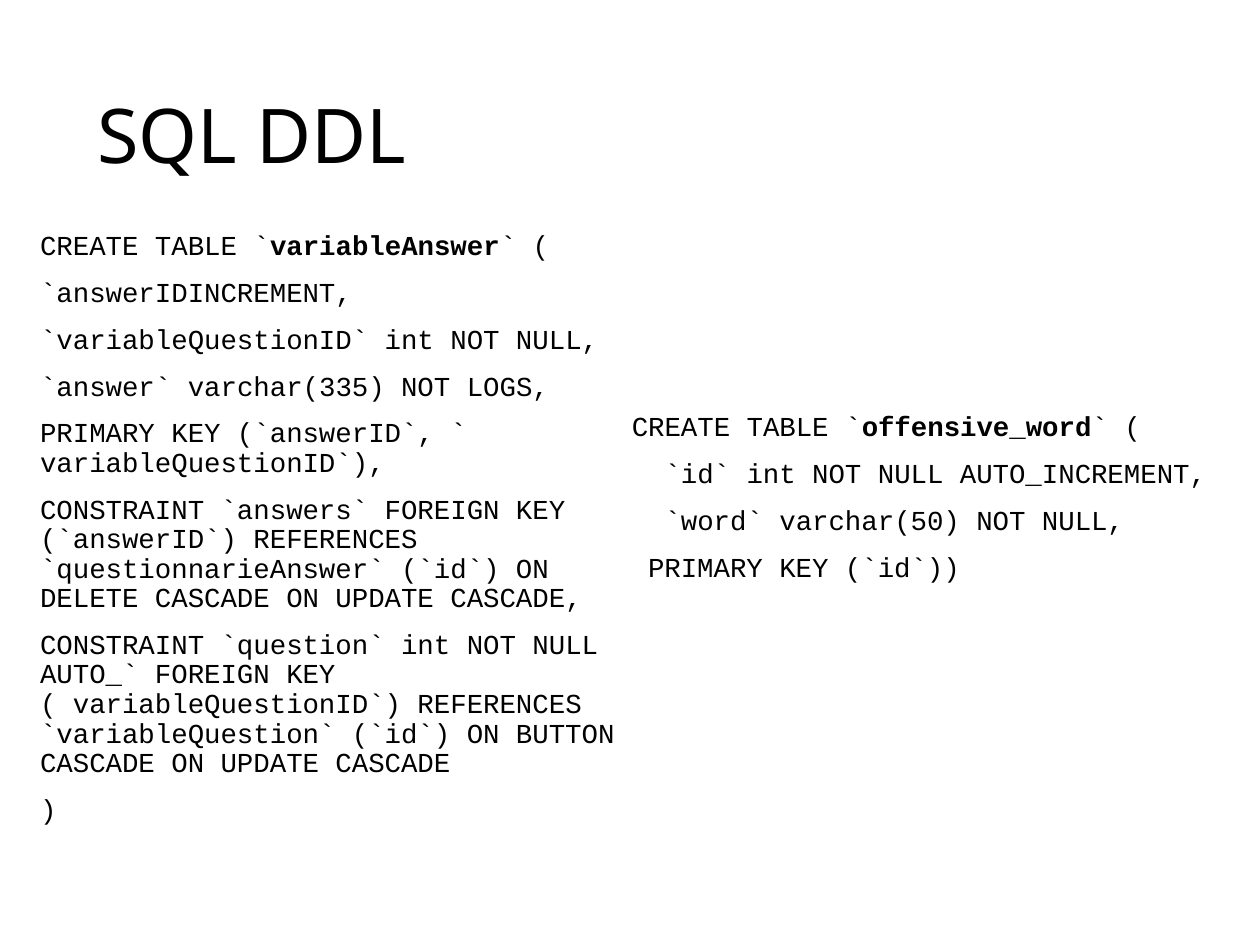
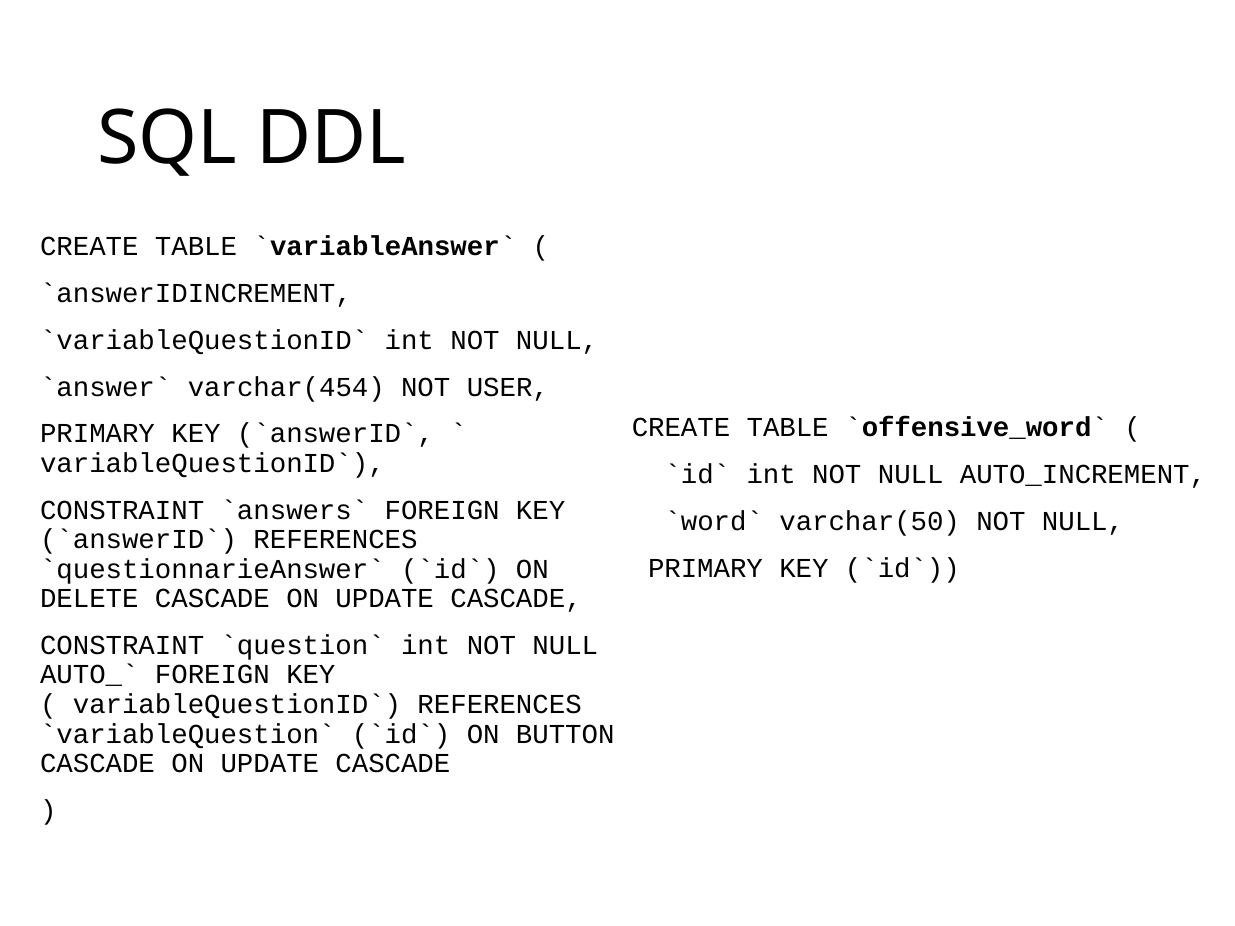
varchar(335: varchar(335 -> varchar(454 (286, 387)
LOGS: LOGS -> USER (508, 387)
